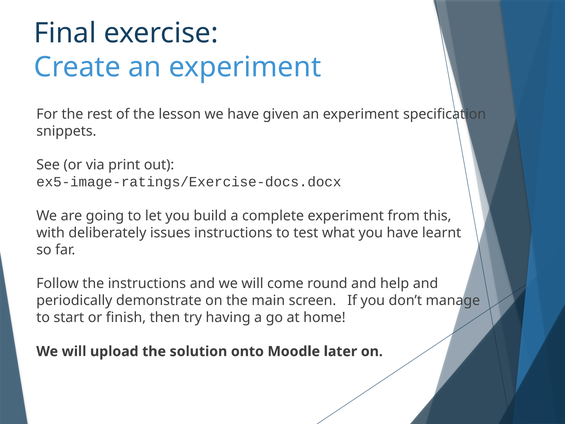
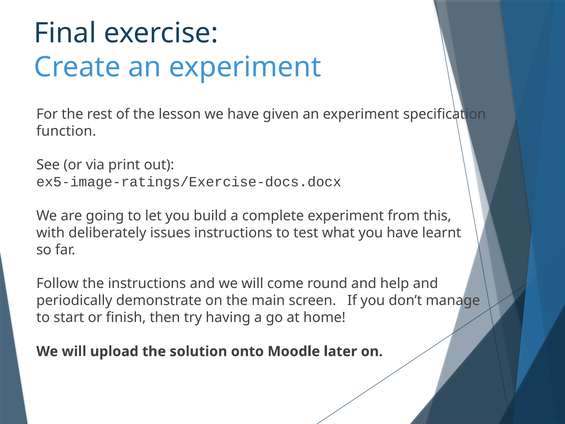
snippets: snippets -> function (66, 131)
